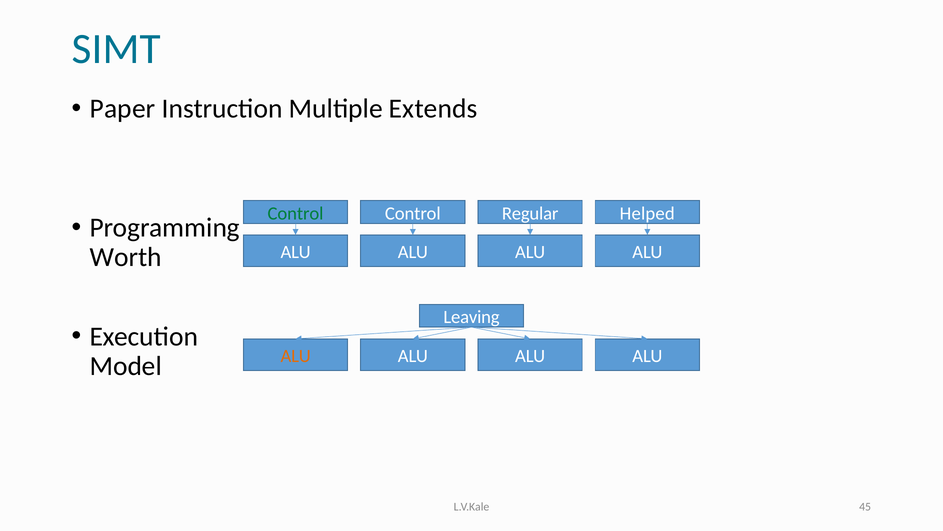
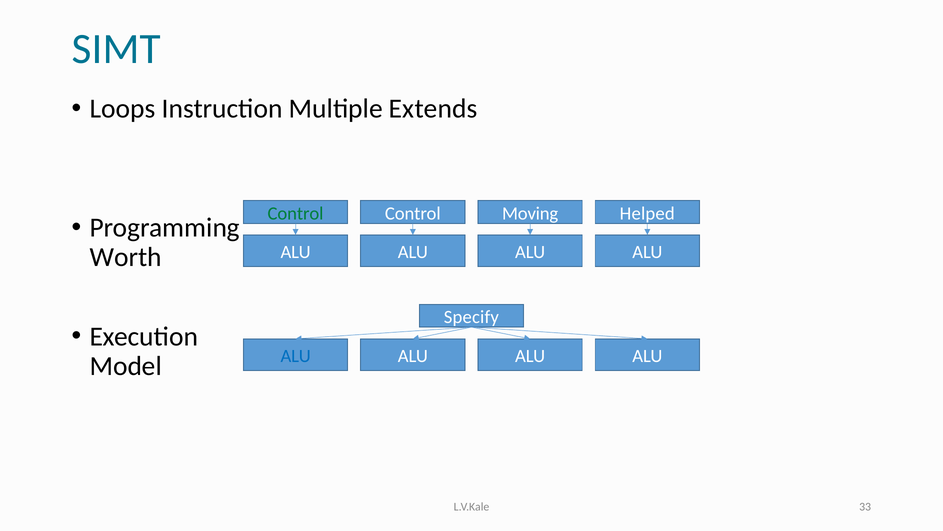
Paper: Paper -> Loops (123, 109)
Regular: Regular -> Moving (530, 213)
Leaving: Leaving -> Specify (471, 317)
ALU colour: orange -> blue (296, 356)
45: 45 -> 33 (865, 506)
